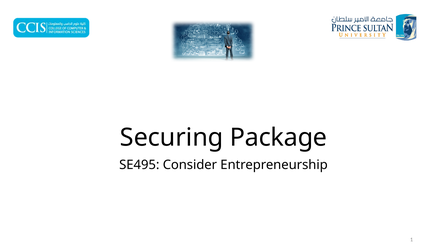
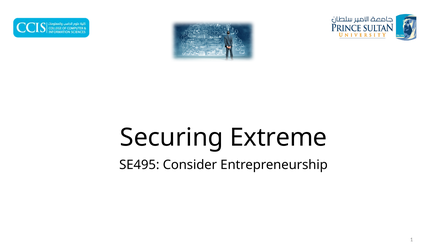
Package: Package -> Extreme (279, 138)
